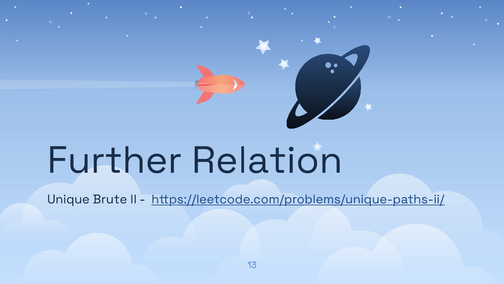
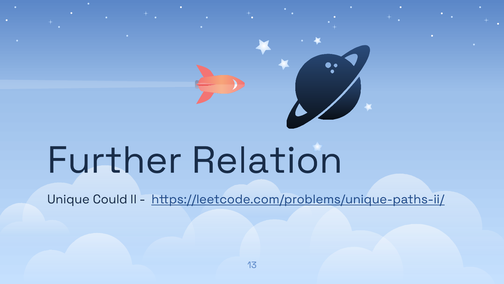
Brute: Brute -> Could (110, 199)
